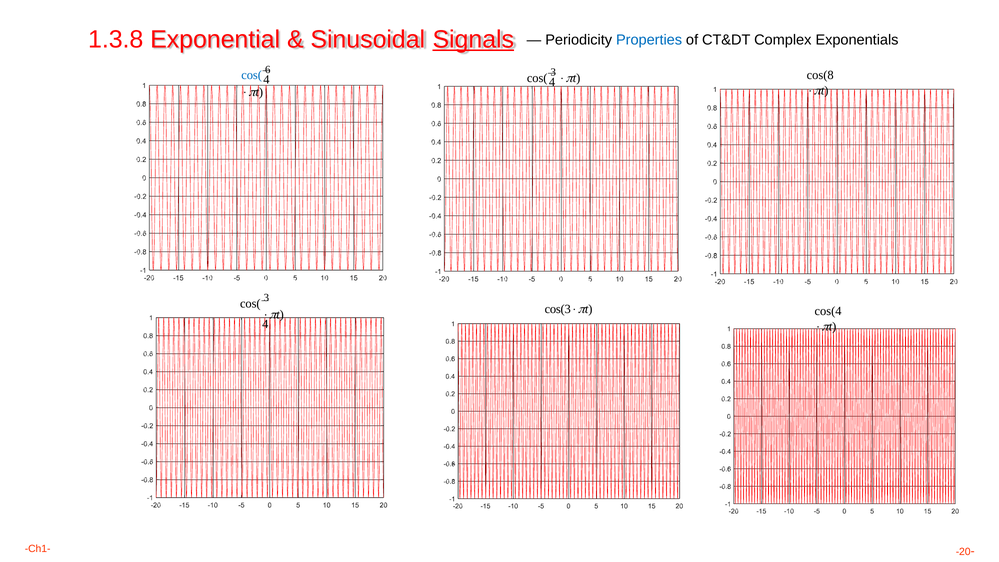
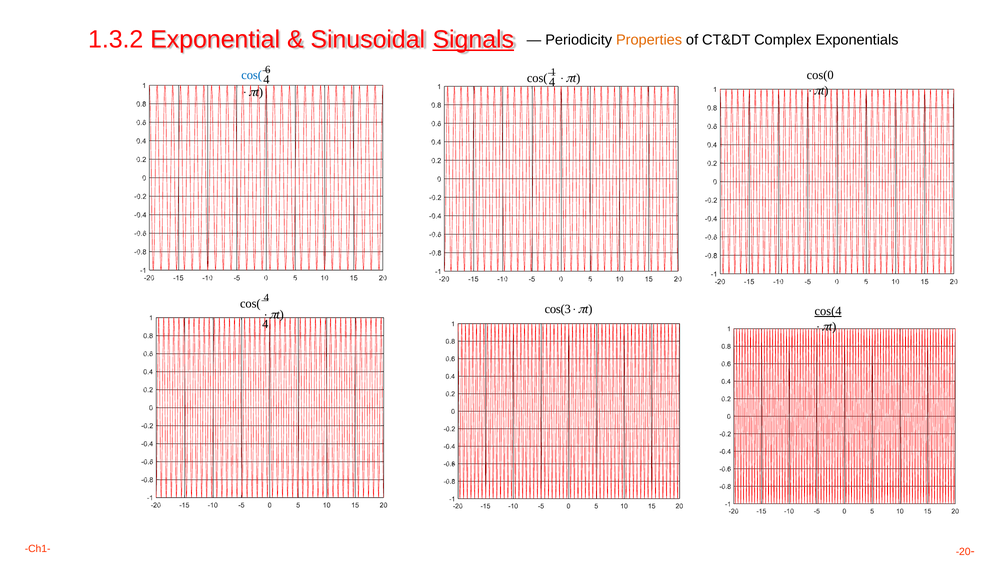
1.3.8: 1.3.8 -> 1.3.2 (116, 40)
Properties colour: blue -> orange (649, 40)
cos(8: cos(8 -> cos(0 (820, 75)
3: 3 -> 1 (553, 72)
3: 3 -> 4 (266, 298)
cos(4 underline: none -> present (828, 311)
